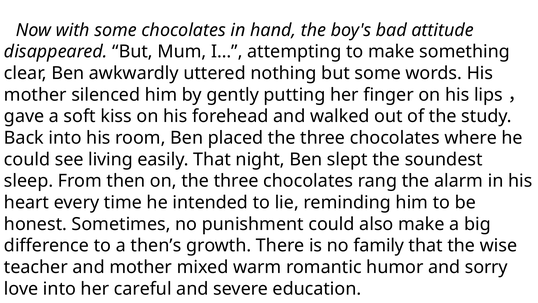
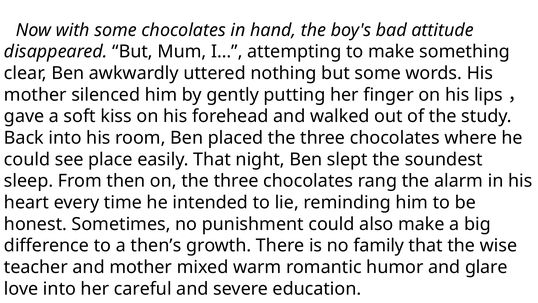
living: living -> place (110, 159)
sorry: sorry -> glare (486, 267)
